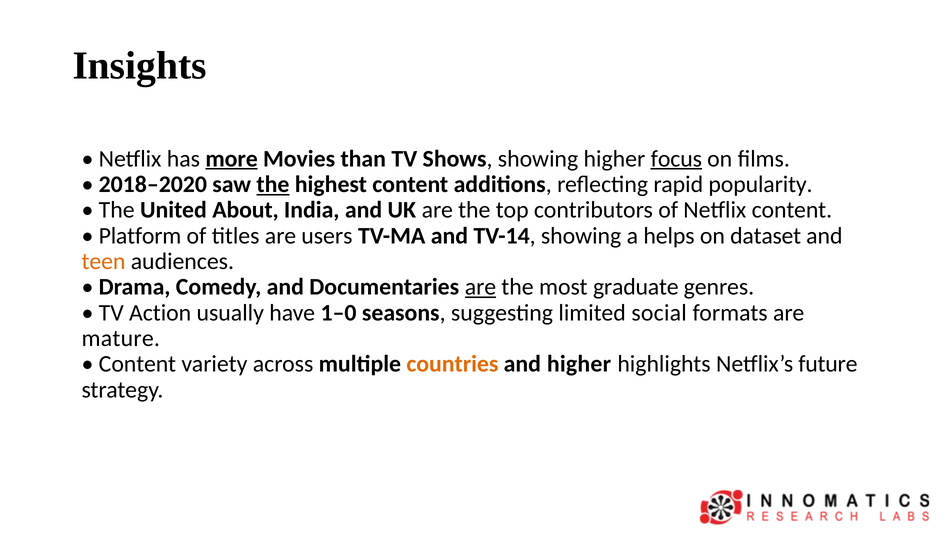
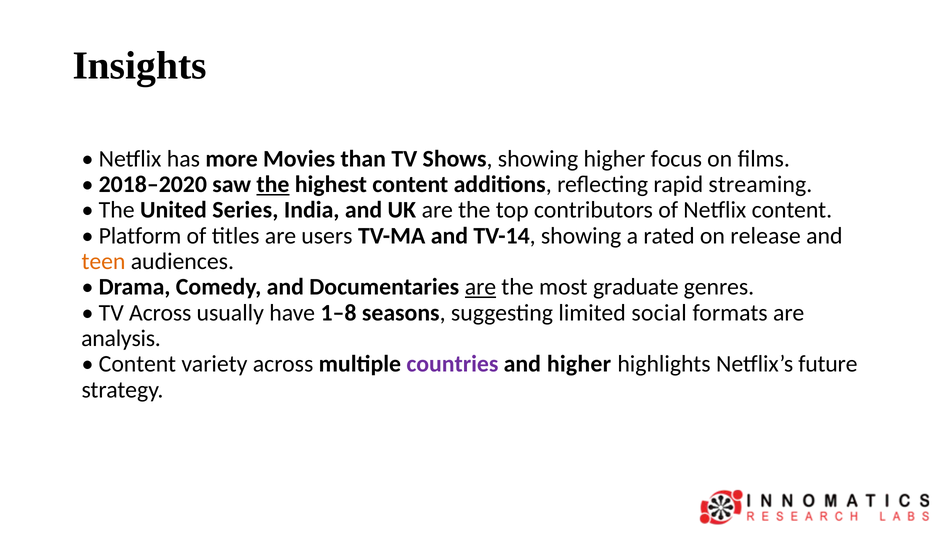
more underline: present -> none (232, 159)
focus underline: present -> none (676, 159)
popularity: popularity -> streaming (760, 185)
About: About -> Series (245, 210)
helps: helps -> rated (669, 236)
dataset: dataset -> release (766, 236)
TV Action: Action -> Across (160, 313)
1–0: 1–0 -> 1–8 (339, 313)
mature: mature -> analysis (121, 339)
countries colour: orange -> purple (452, 364)
